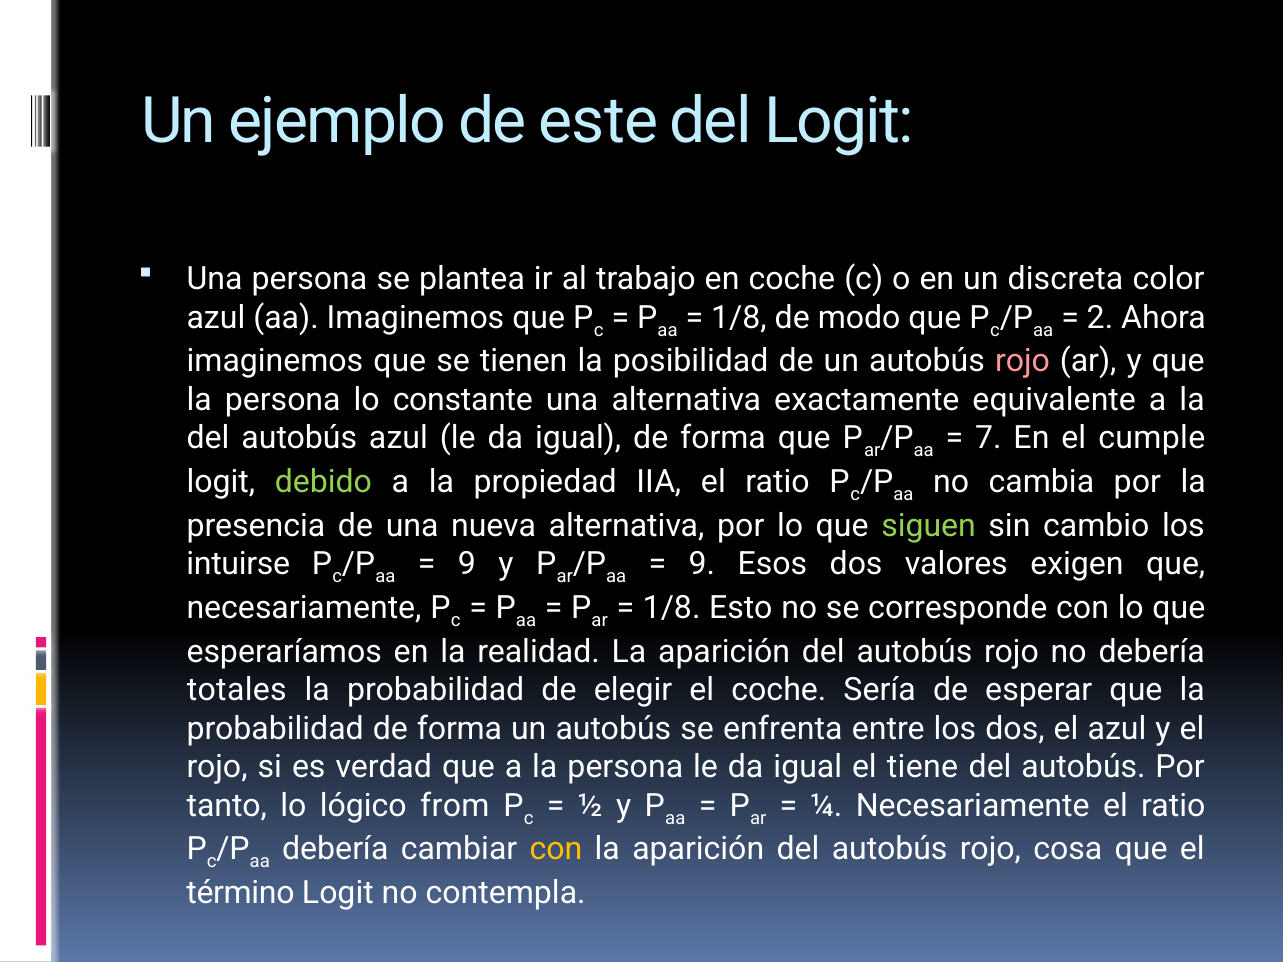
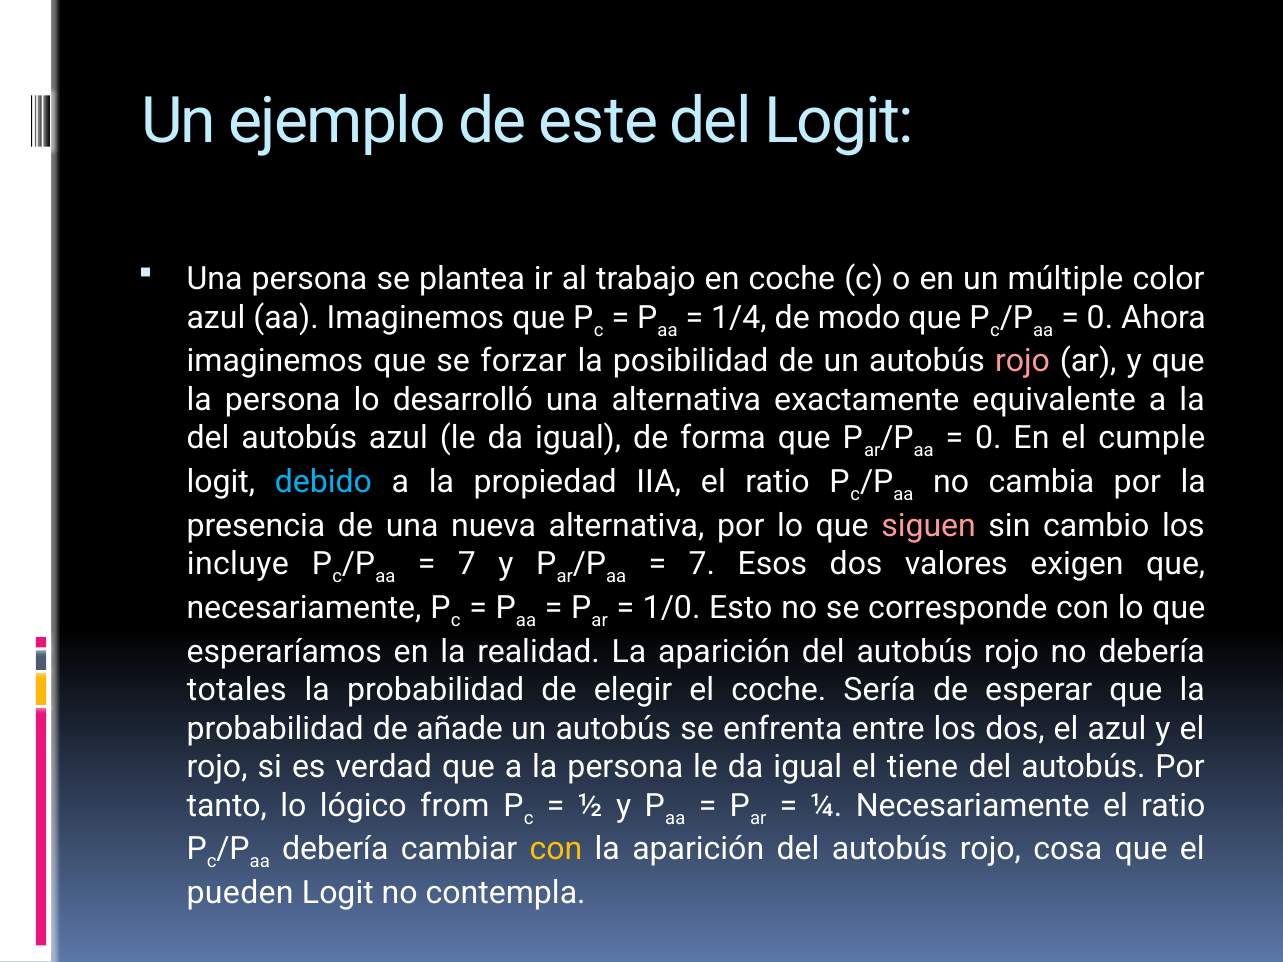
discreta: discreta -> múltiple (1065, 279)
1/8: 1/8 -> 1/4 (739, 318)
2: 2 -> 0 (1100, 318)
tienen: tienen -> forzar (524, 361)
constante: constante -> desarrolló (463, 400)
7: 7 -> 0 (988, 438)
debido colour: light green -> light blue (323, 482)
siguen colour: light green -> pink (929, 526)
intuirse: intuirse -> incluye (238, 564)
9: 9 -> 7 (467, 564)
9: 9 -> 7 (702, 564)
1/8: 1/8 -> 1/0 (672, 608)
probabilidad de forma: forma -> añade (460, 729)
término: término -> pueden (240, 893)
